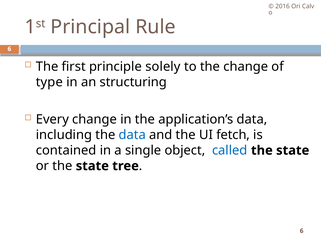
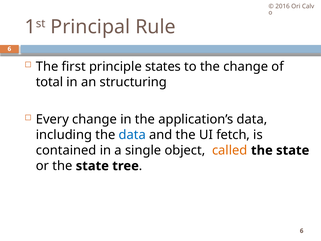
solely: solely -> states (163, 66)
type: type -> total (50, 82)
called colour: blue -> orange (230, 150)
